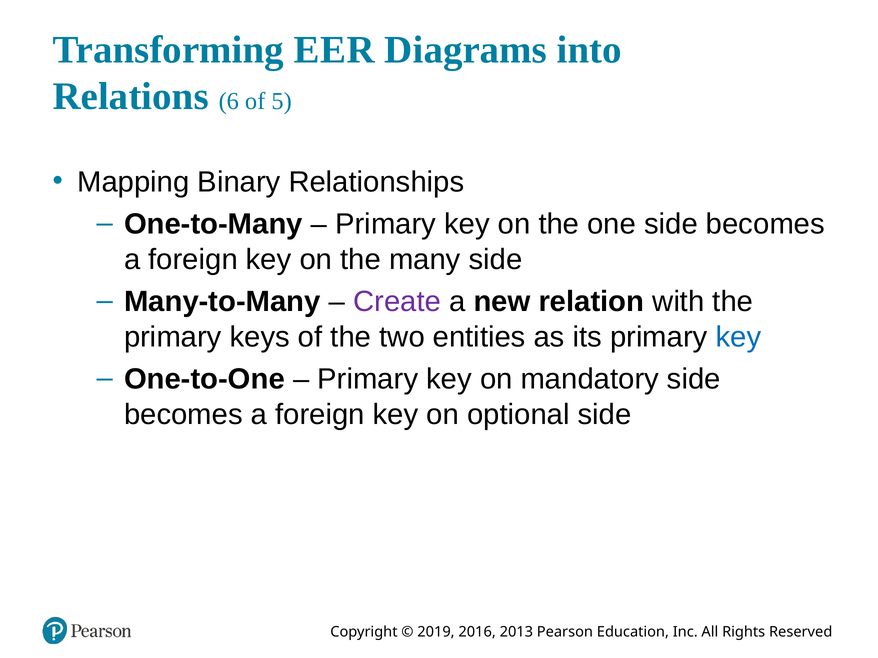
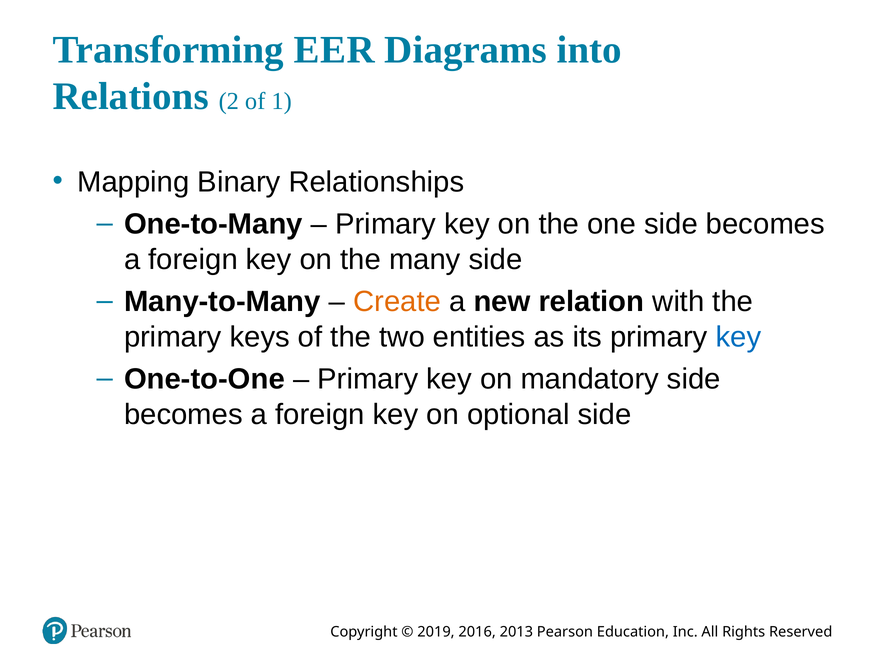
6: 6 -> 2 (229, 101)
5: 5 -> 1 (282, 101)
Create colour: purple -> orange (397, 302)
